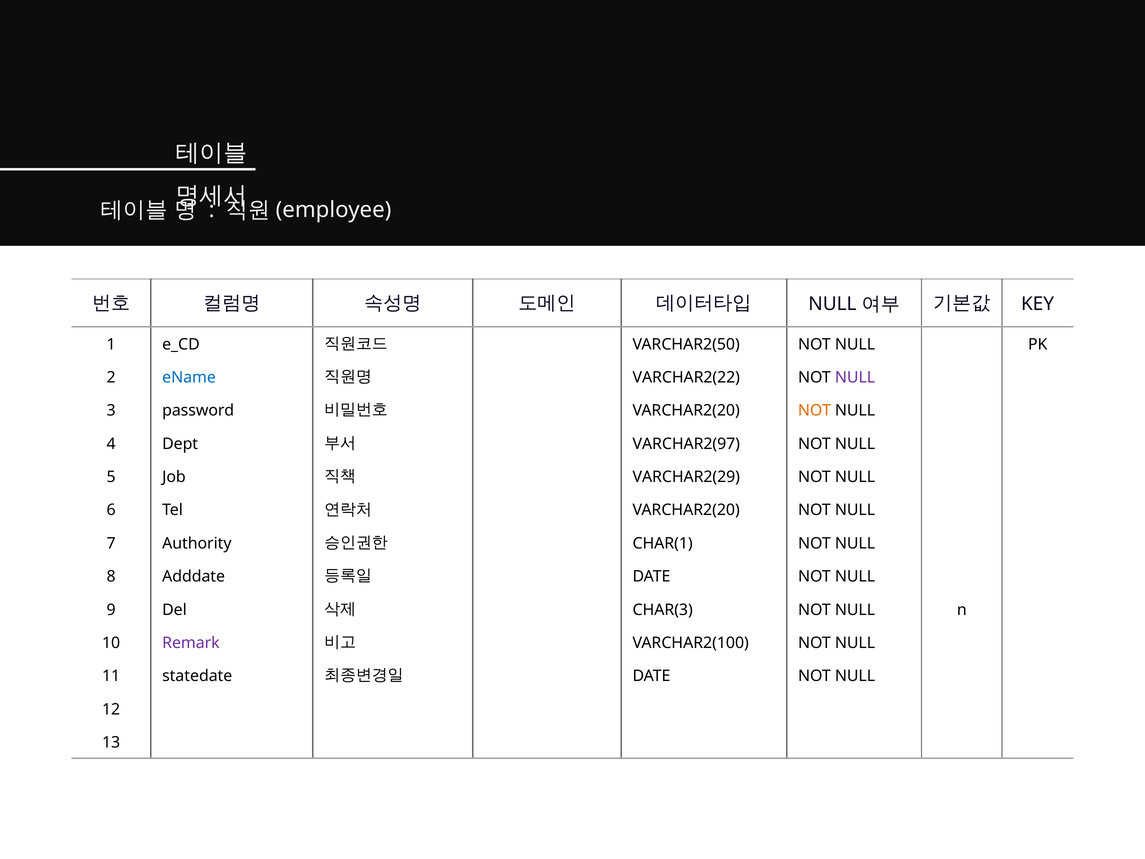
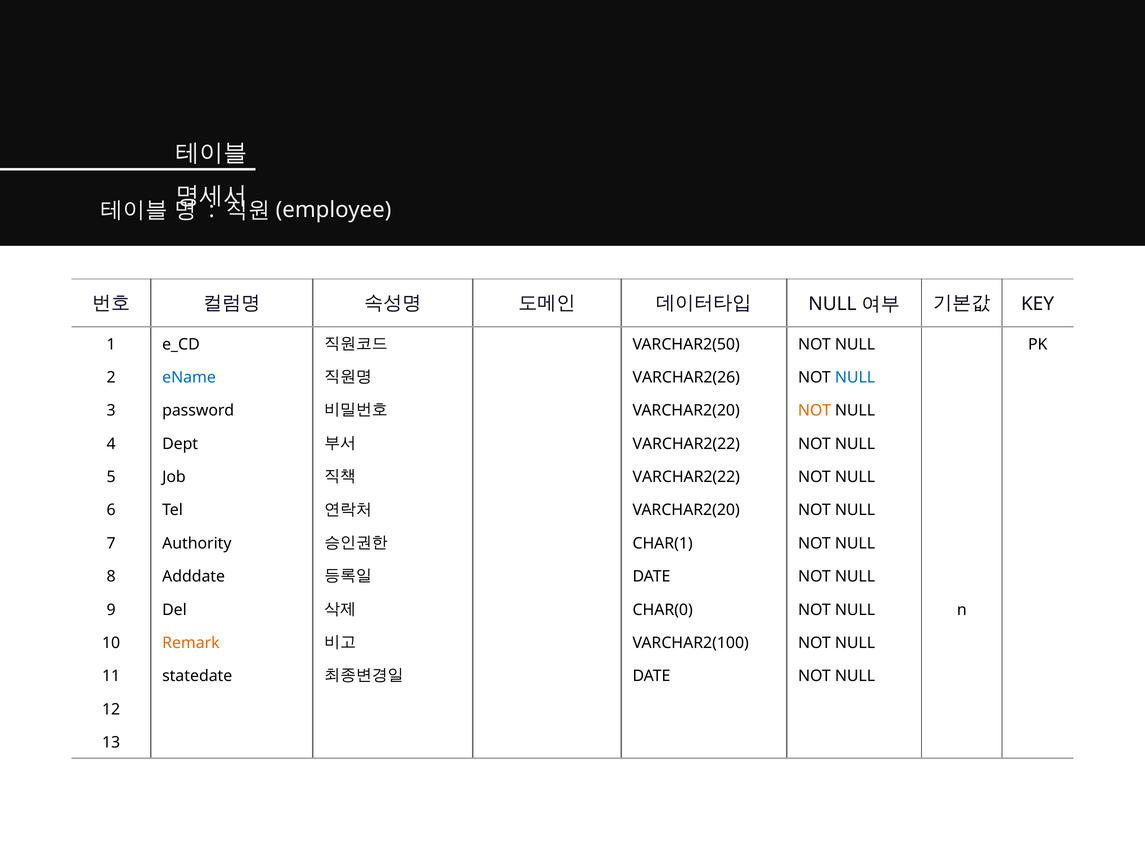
VARCHAR2(22: VARCHAR2(22 -> VARCHAR2(26 (686, 377)
NULL colour: purple -> blue (855, 377)
VARCHAR2(97: VARCHAR2(97 -> VARCHAR2(22 (686, 444)
VARCHAR2(29: VARCHAR2(29 -> VARCHAR2(22 (686, 477)
CHAR(3: CHAR(3 -> CHAR(0 (663, 610)
Remark colour: purple -> orange (191, 643)
